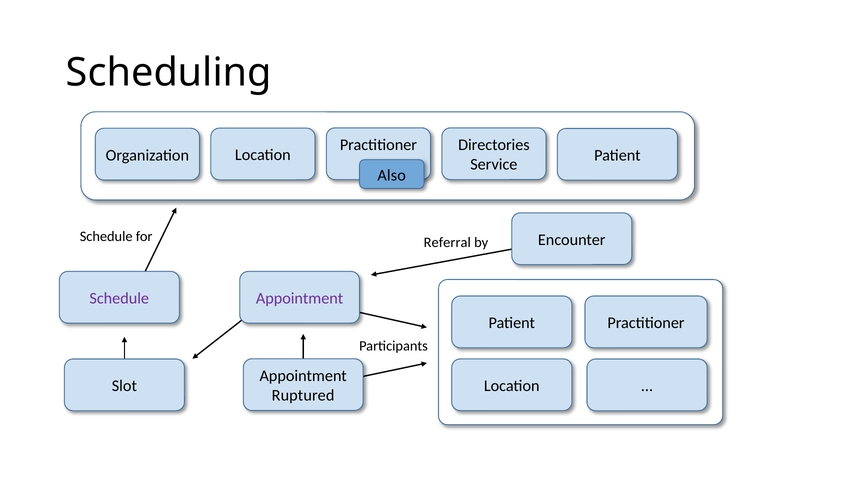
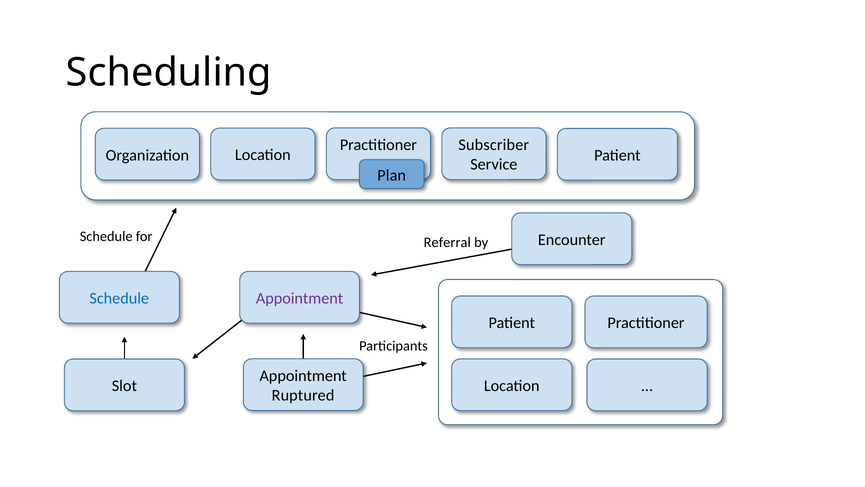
Directories: Directories -> Subscriber (494, 145)
Also: Also -> Plan (392, 175)
Schedule colour: purple -> blue (119, 298)
